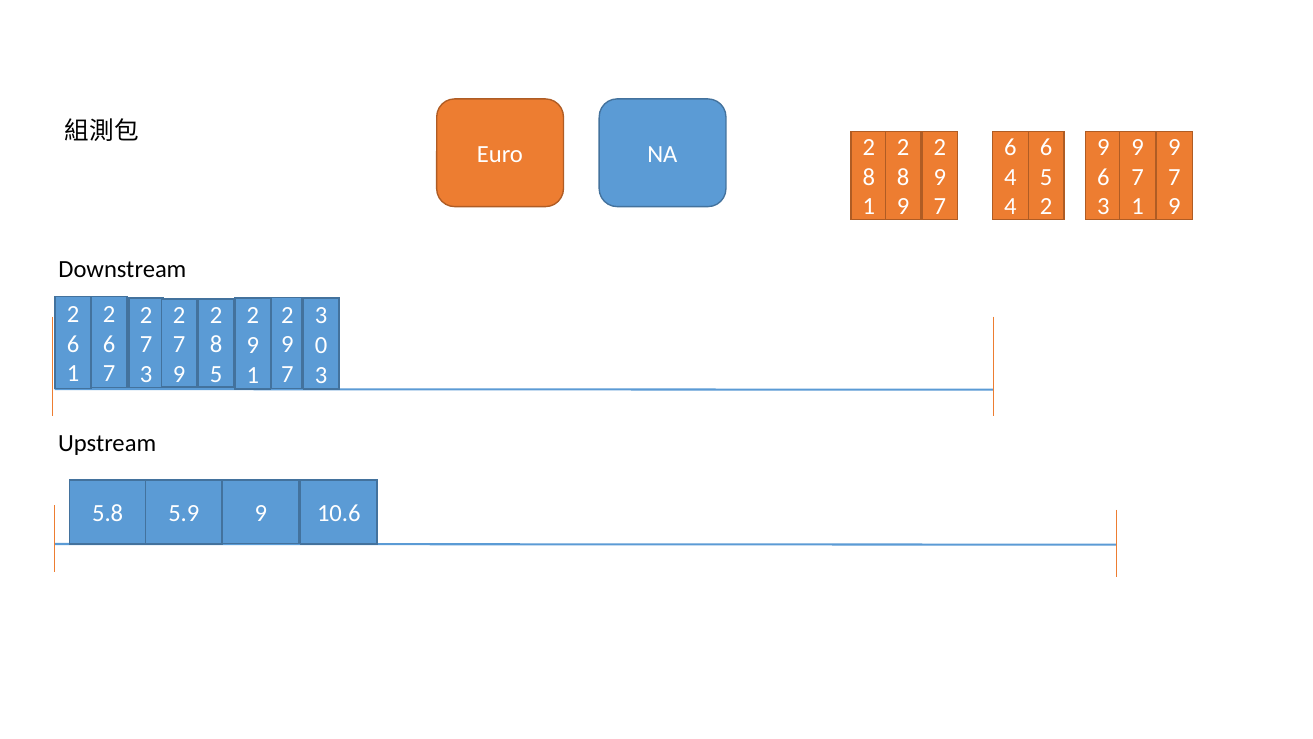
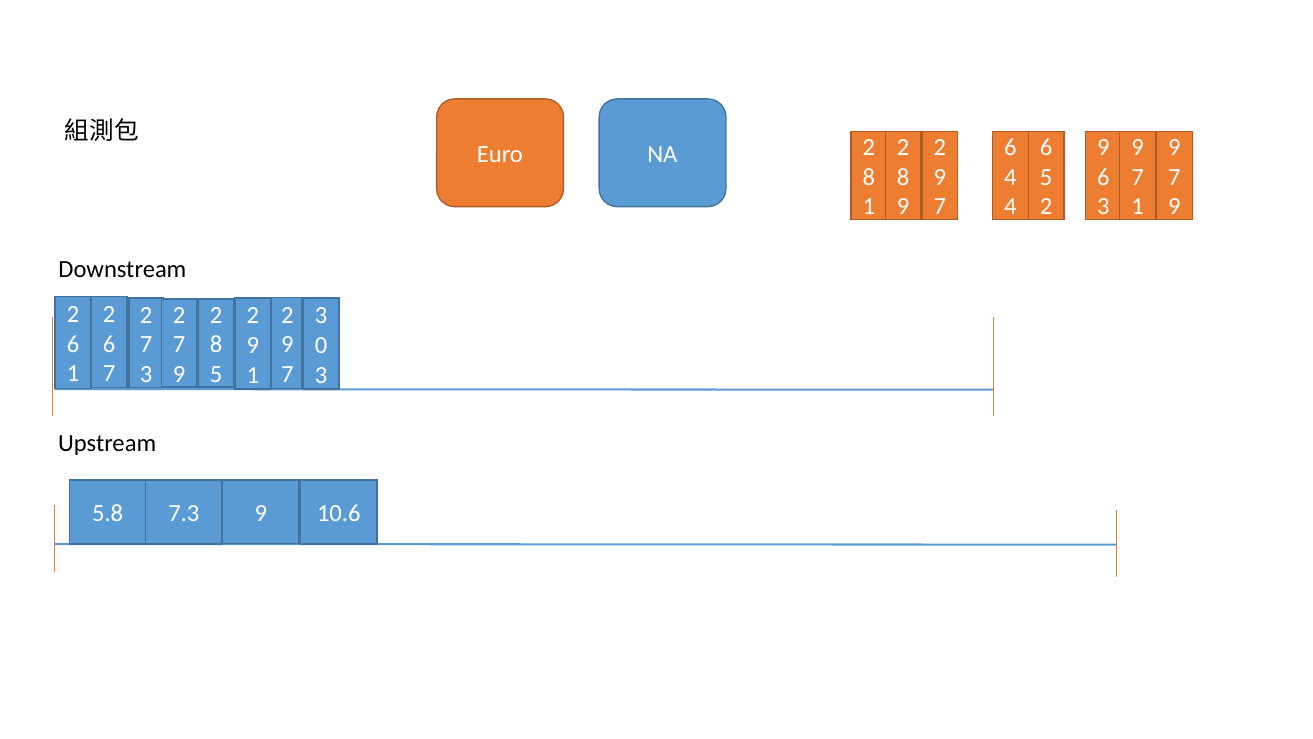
5.9: 5.9 -> 7.3 (184, 513)
